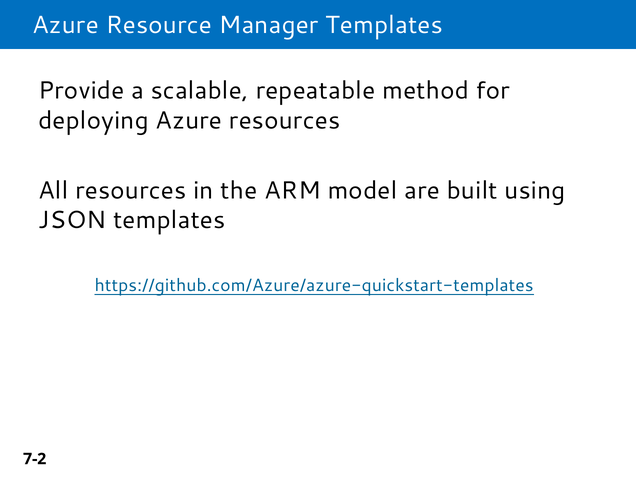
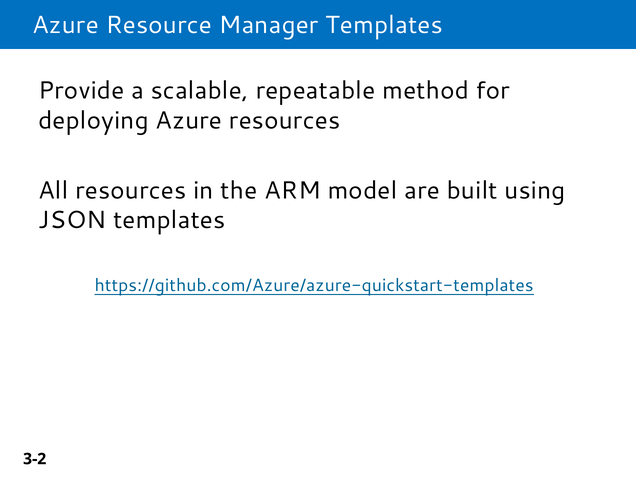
7-2: 7-2 -> 3-2 (35, 459)
